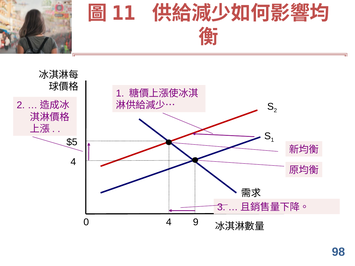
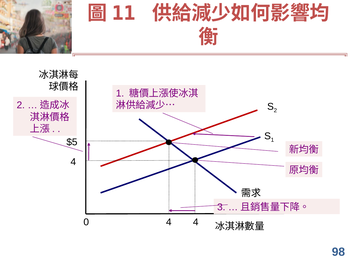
0 9: 9 -> 4 (196, 222)
